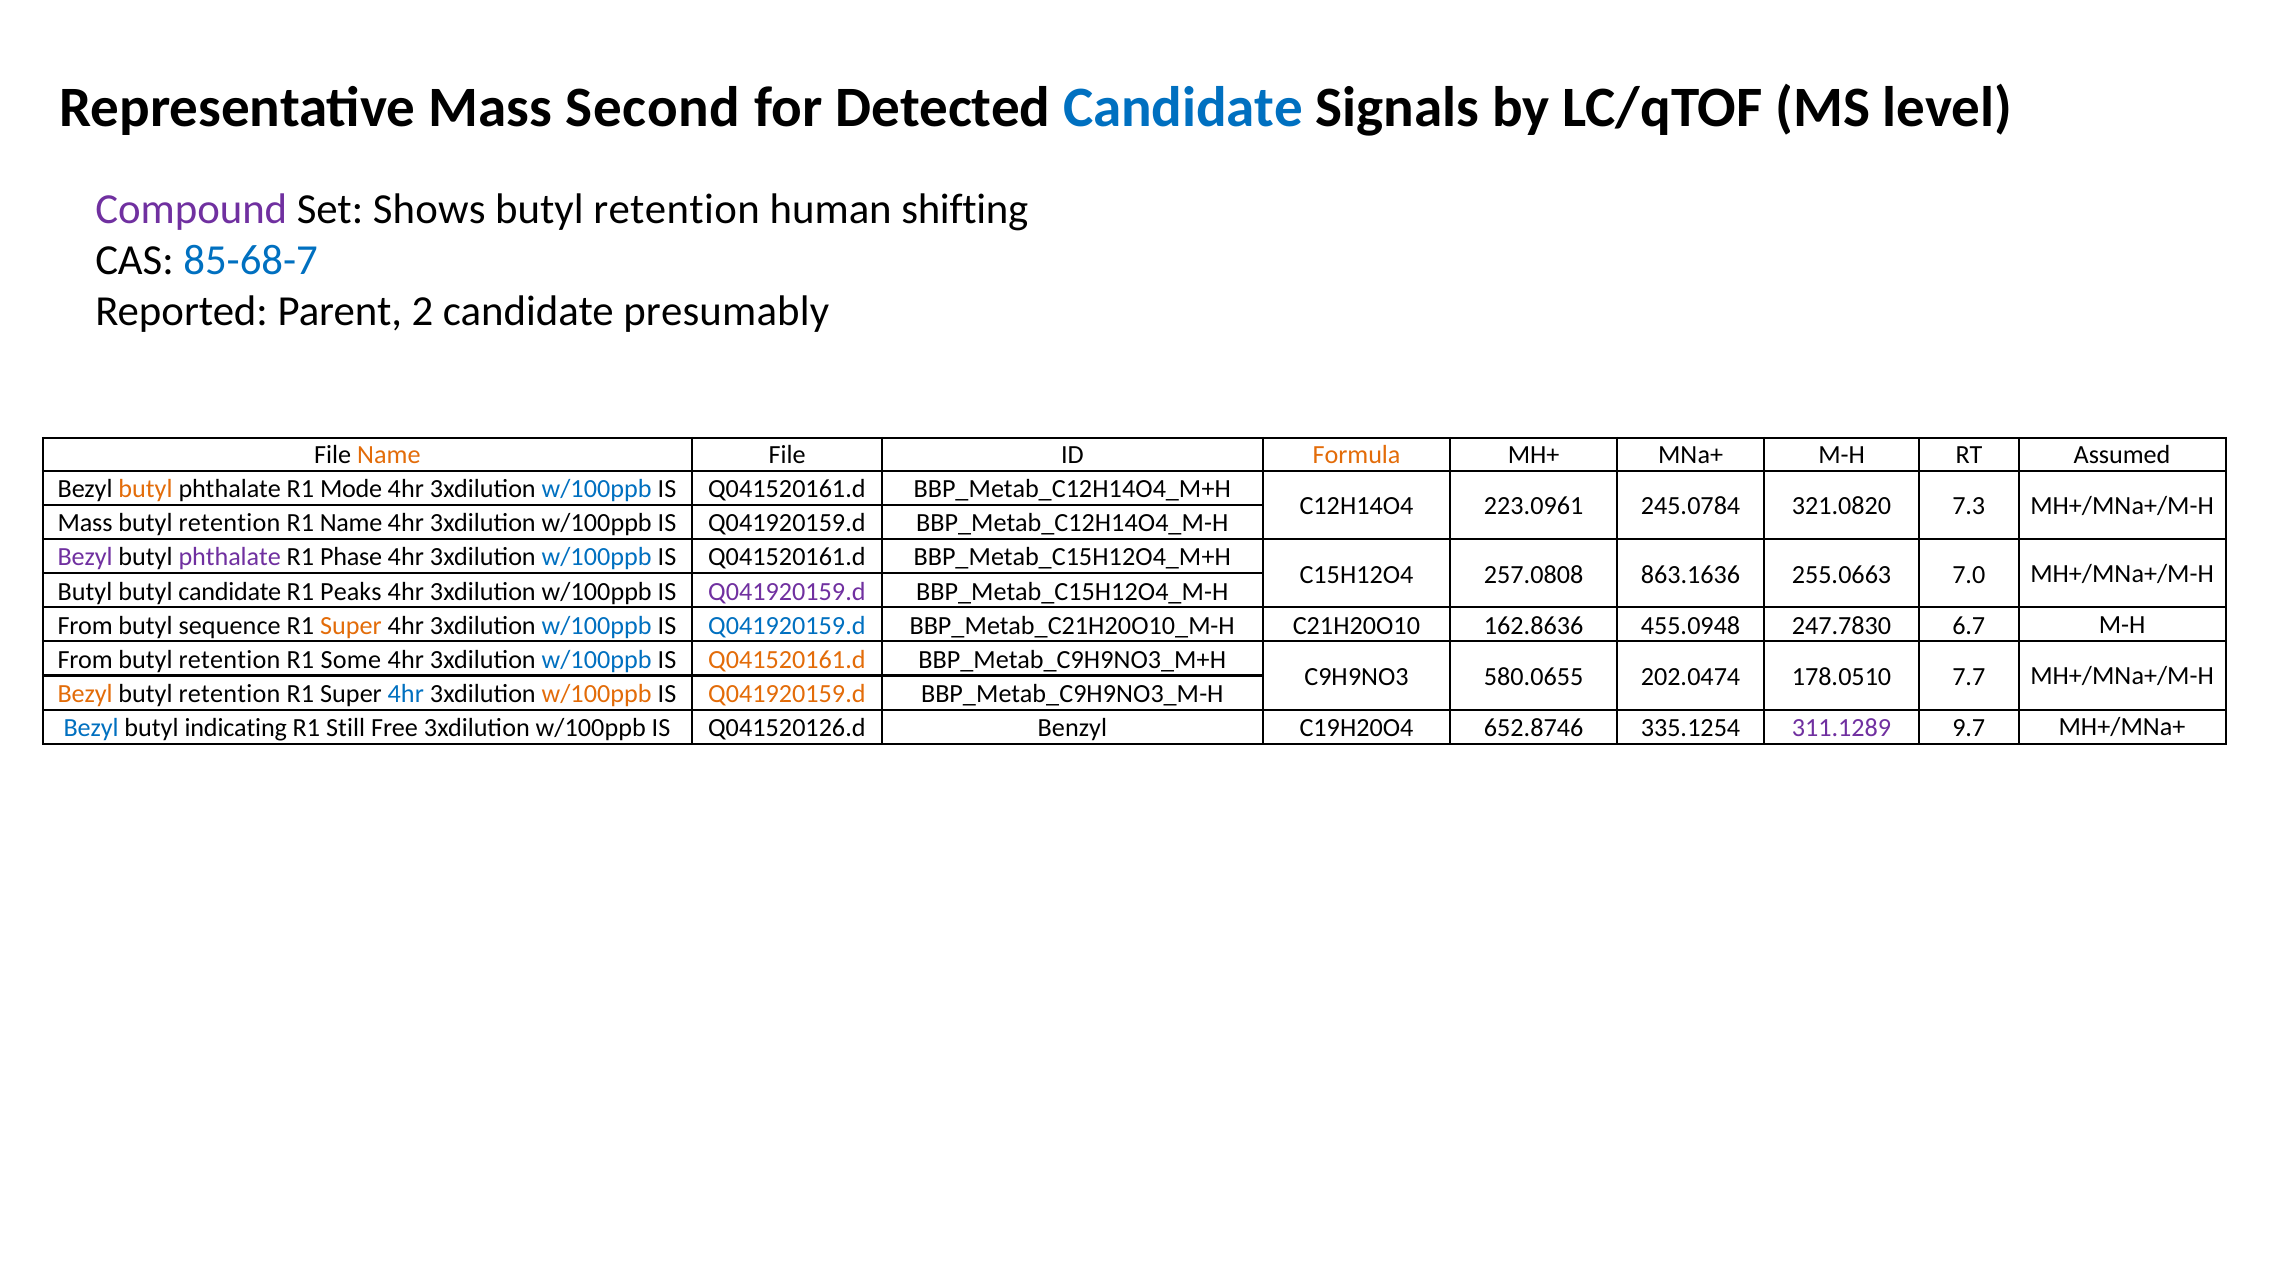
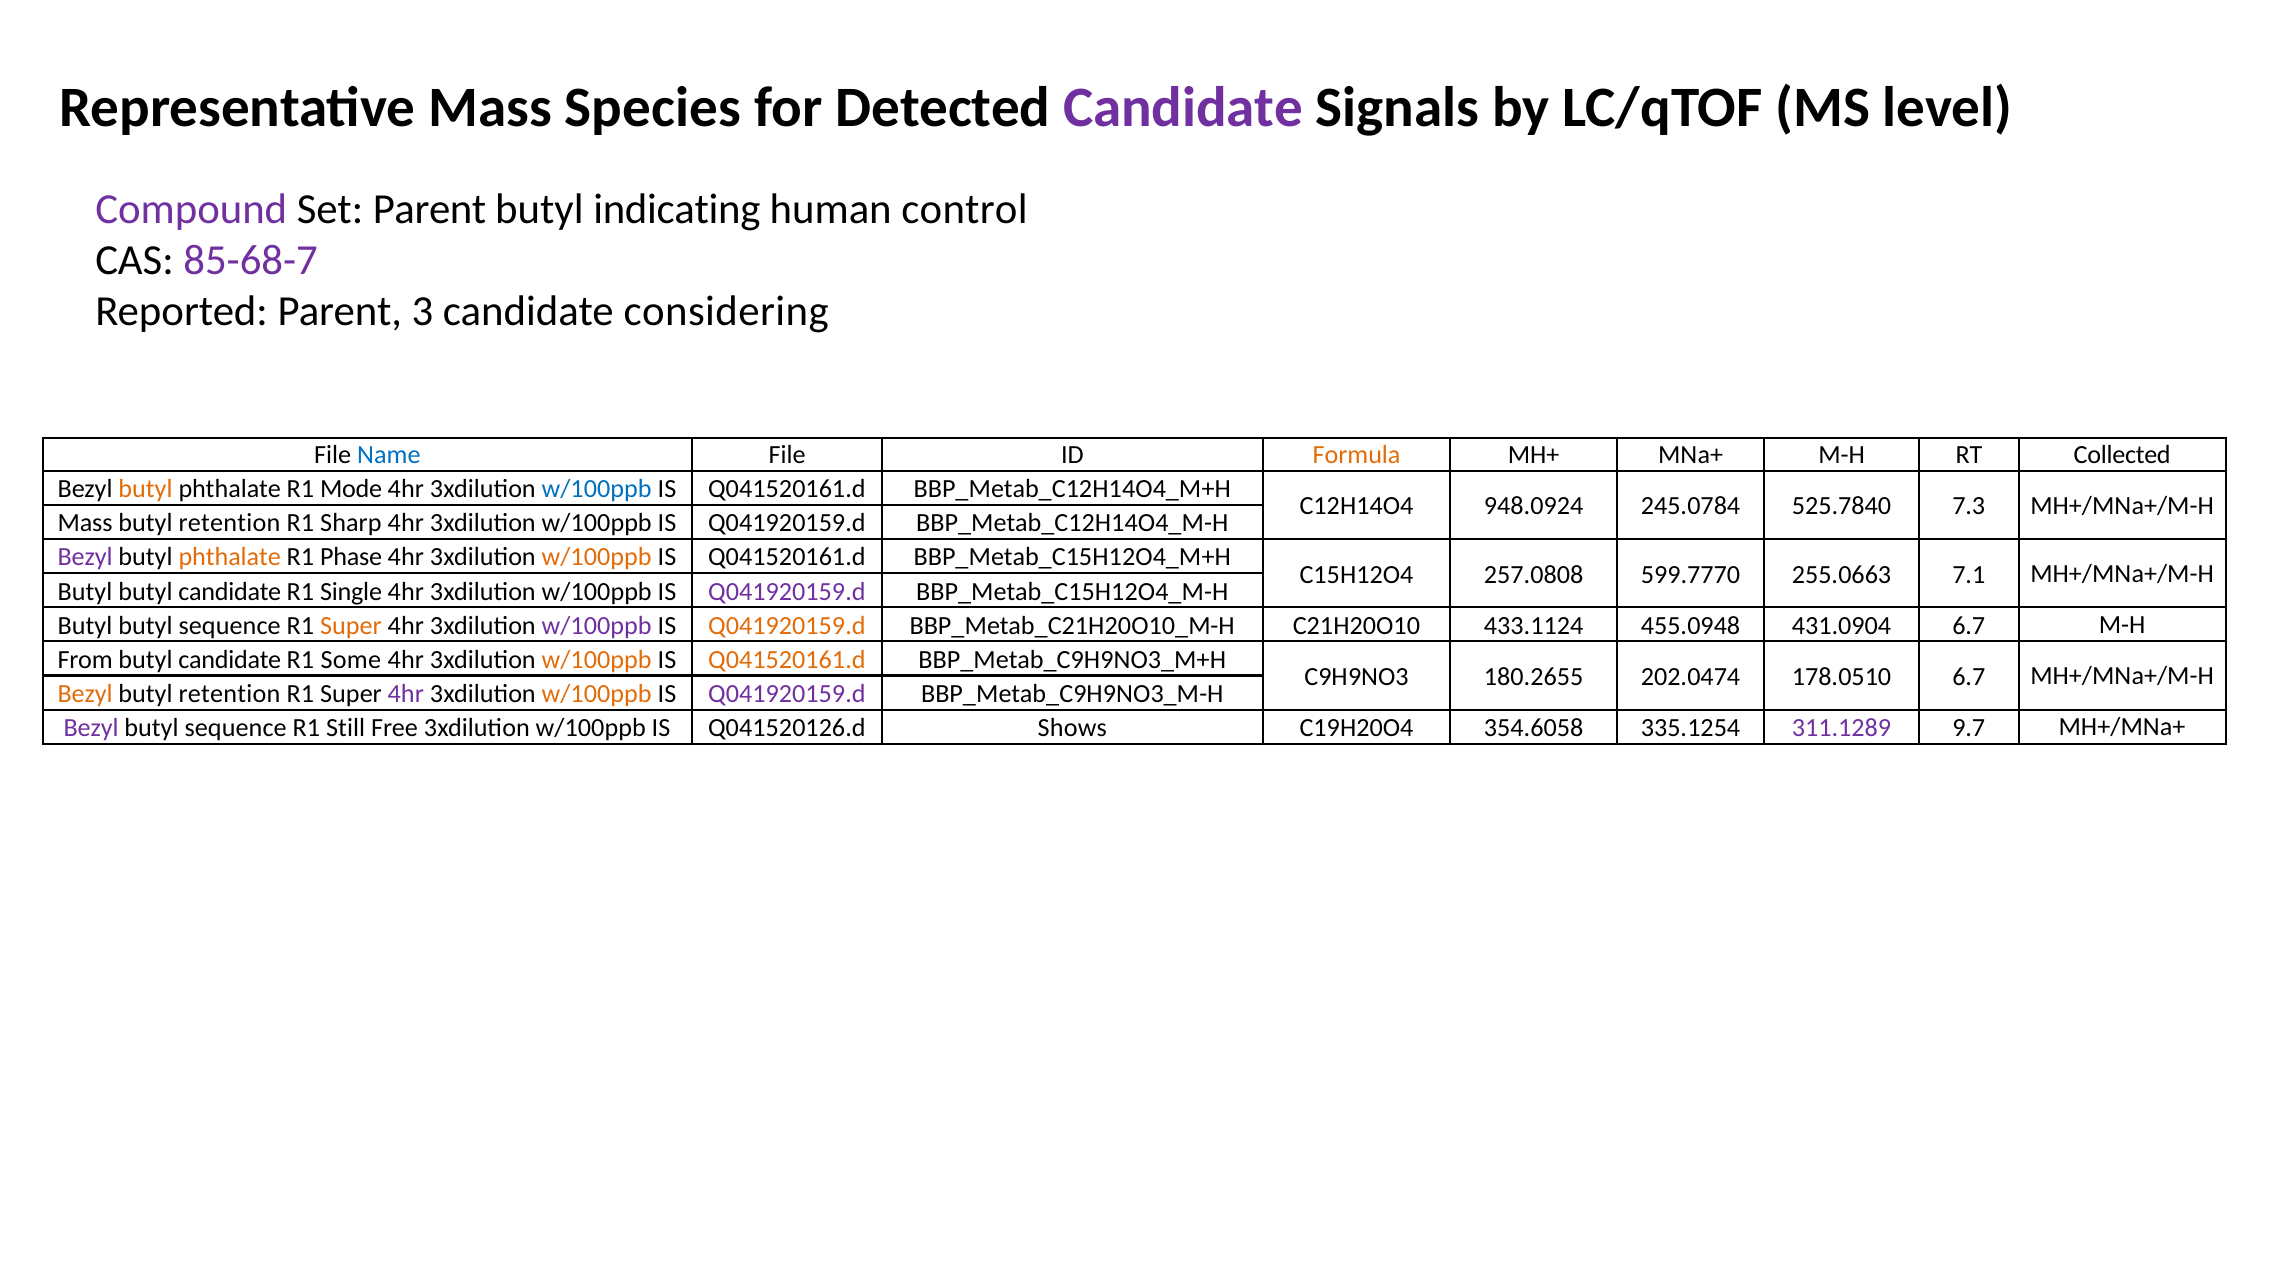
Second: Second -> Species (653, 108)
Candidate colour: blue -> purple (1183, 108)
Set Shows: Shows -> Parent (430, 209)
retention: retention -> indicating (677, 209)
shifting: shifting -> control (964, 209)
85-68-7 colour: blue -> purple (251, 260)
2: 2 -> 3 (422, 312)
presumably: presumably -> considering (726, 312)
Name colour: orange -> blue (389, 455)
Assumed: Assumed -> Collected (2122, 455)
223.0961: 223.0961 -> 948.0924 (1534, 506)
321.0820: 321.0820 -> 525.7840 (1842, 506)
R1 Name: Name -> Sharp (351, 523)
phthalate colour: purple -> orange (230, 557)
w/100ppb colour: blue -> orange (597, 557)
863.1636: 863.1636 -> 599.7770 (1691, 574)
7.0: 7.0 -> 7.1 (1969, 574)
Peaks: Peaks -> Single (351, 592)
From: From -> Butyl (85, 626)
w/100ppb colour: blue -> purple (597, 626)
Q041920159.d colour: blue -> orange (787, 626)
162.8636: 162.8636 -> 433.1124 (1534, 626)
247.7830: 247.7830 -> 431.0904 (1842, 626)
retention: retention -> candidate (230, 660)
w/100ppb colour: blue -> orange (597, 660)
580.0655: 580.0655 -> 180.2655 (1534, 677)
178.0510 7.7: 7.7 -> 6.7 (1969, 677)
4hr colour: blue -> purple (406, 694)
Q041920159.d colour: orange -> purple (787, 694)
Bezyl colour: blue -> purple (91, 728)
indicating: indicating -> sequence (236, 728)
Benzyl: Benzyl -> Shows (1072, 728)
652.8746: 652.8746 -> 354.6058 (1534, 728)
